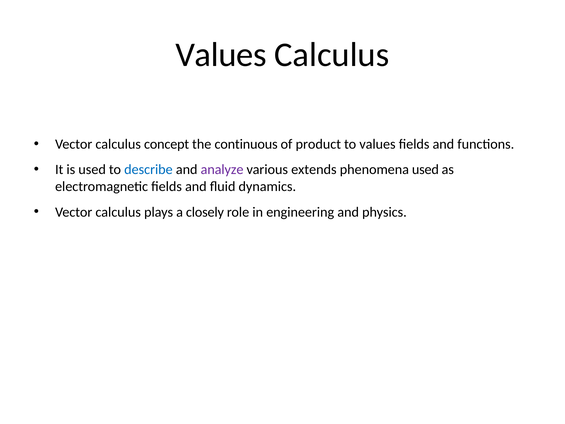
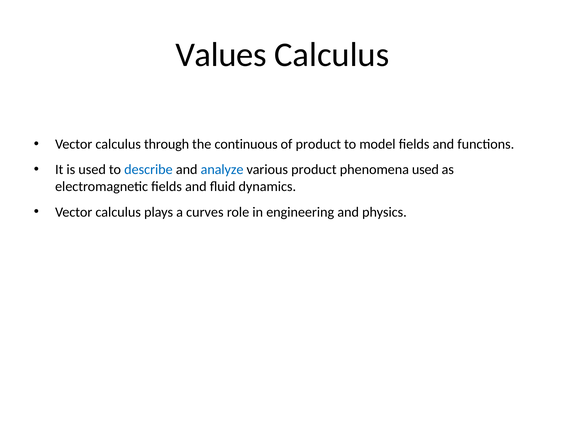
concept: concept -> through (167, 144)
to values: values -> model (377, 144)
analyze colour: purple -> blue (222, 170)
various extends: extends -> product (314, 170)
closely: closely -> curves (205, 212)
